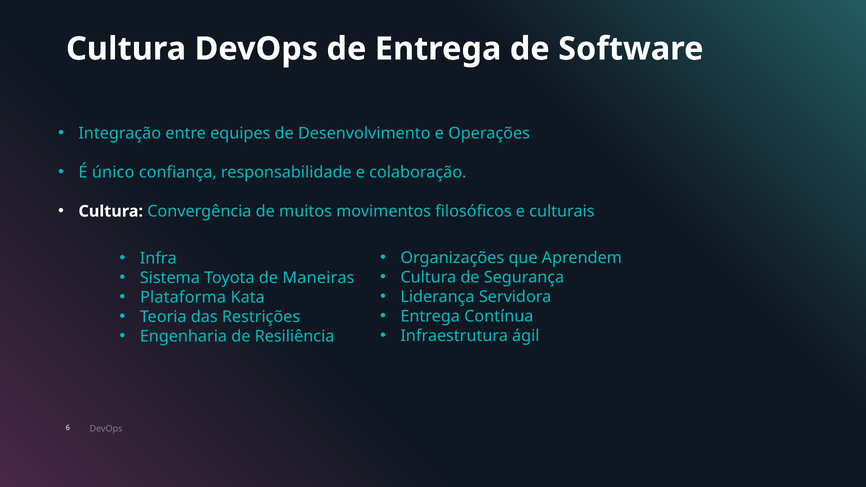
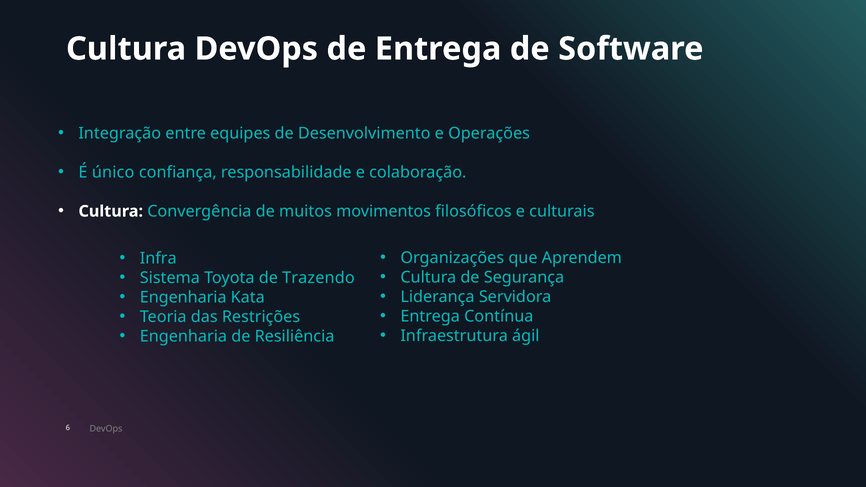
Maneiras: Maneiras -> Trazendo (318, 278)
Plataforma: Plataforma -> Engenharia (183, 298)
